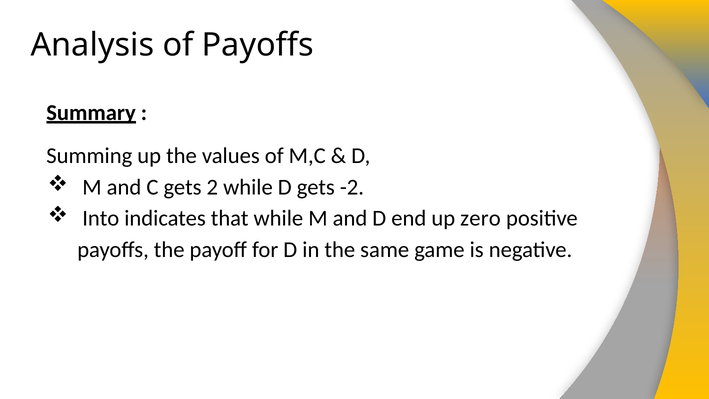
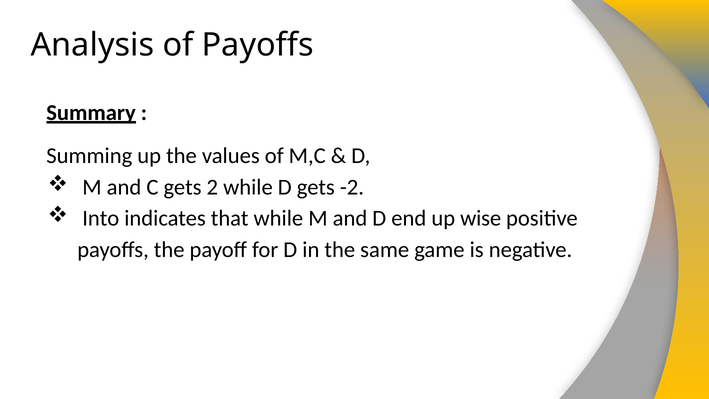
zero: zero -> wise (481, 218)
